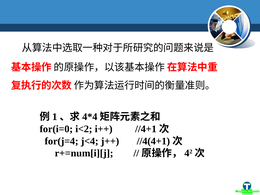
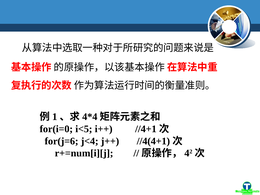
i<2: i<2 -> i<5 (84, 129)
for(j=4: for(j=4 -> for(j=6 (62, 141)
